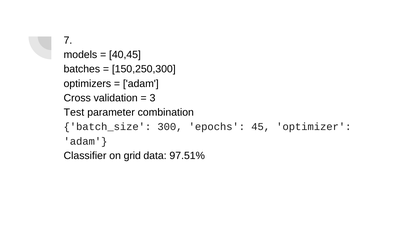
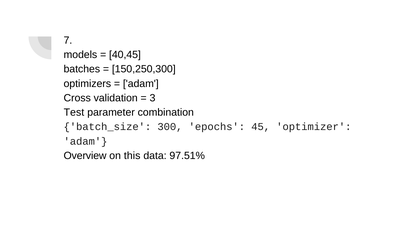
Classifier: Classifier -> Overview (85, 155)
grid: grid -> this (132, 155)
